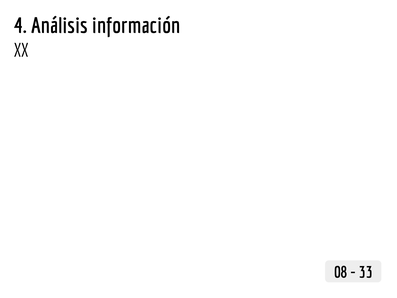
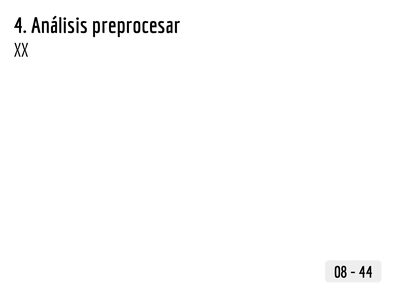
información: información -> preprocesar (136, 26)
33: 33 -> 44 (366, 272)
